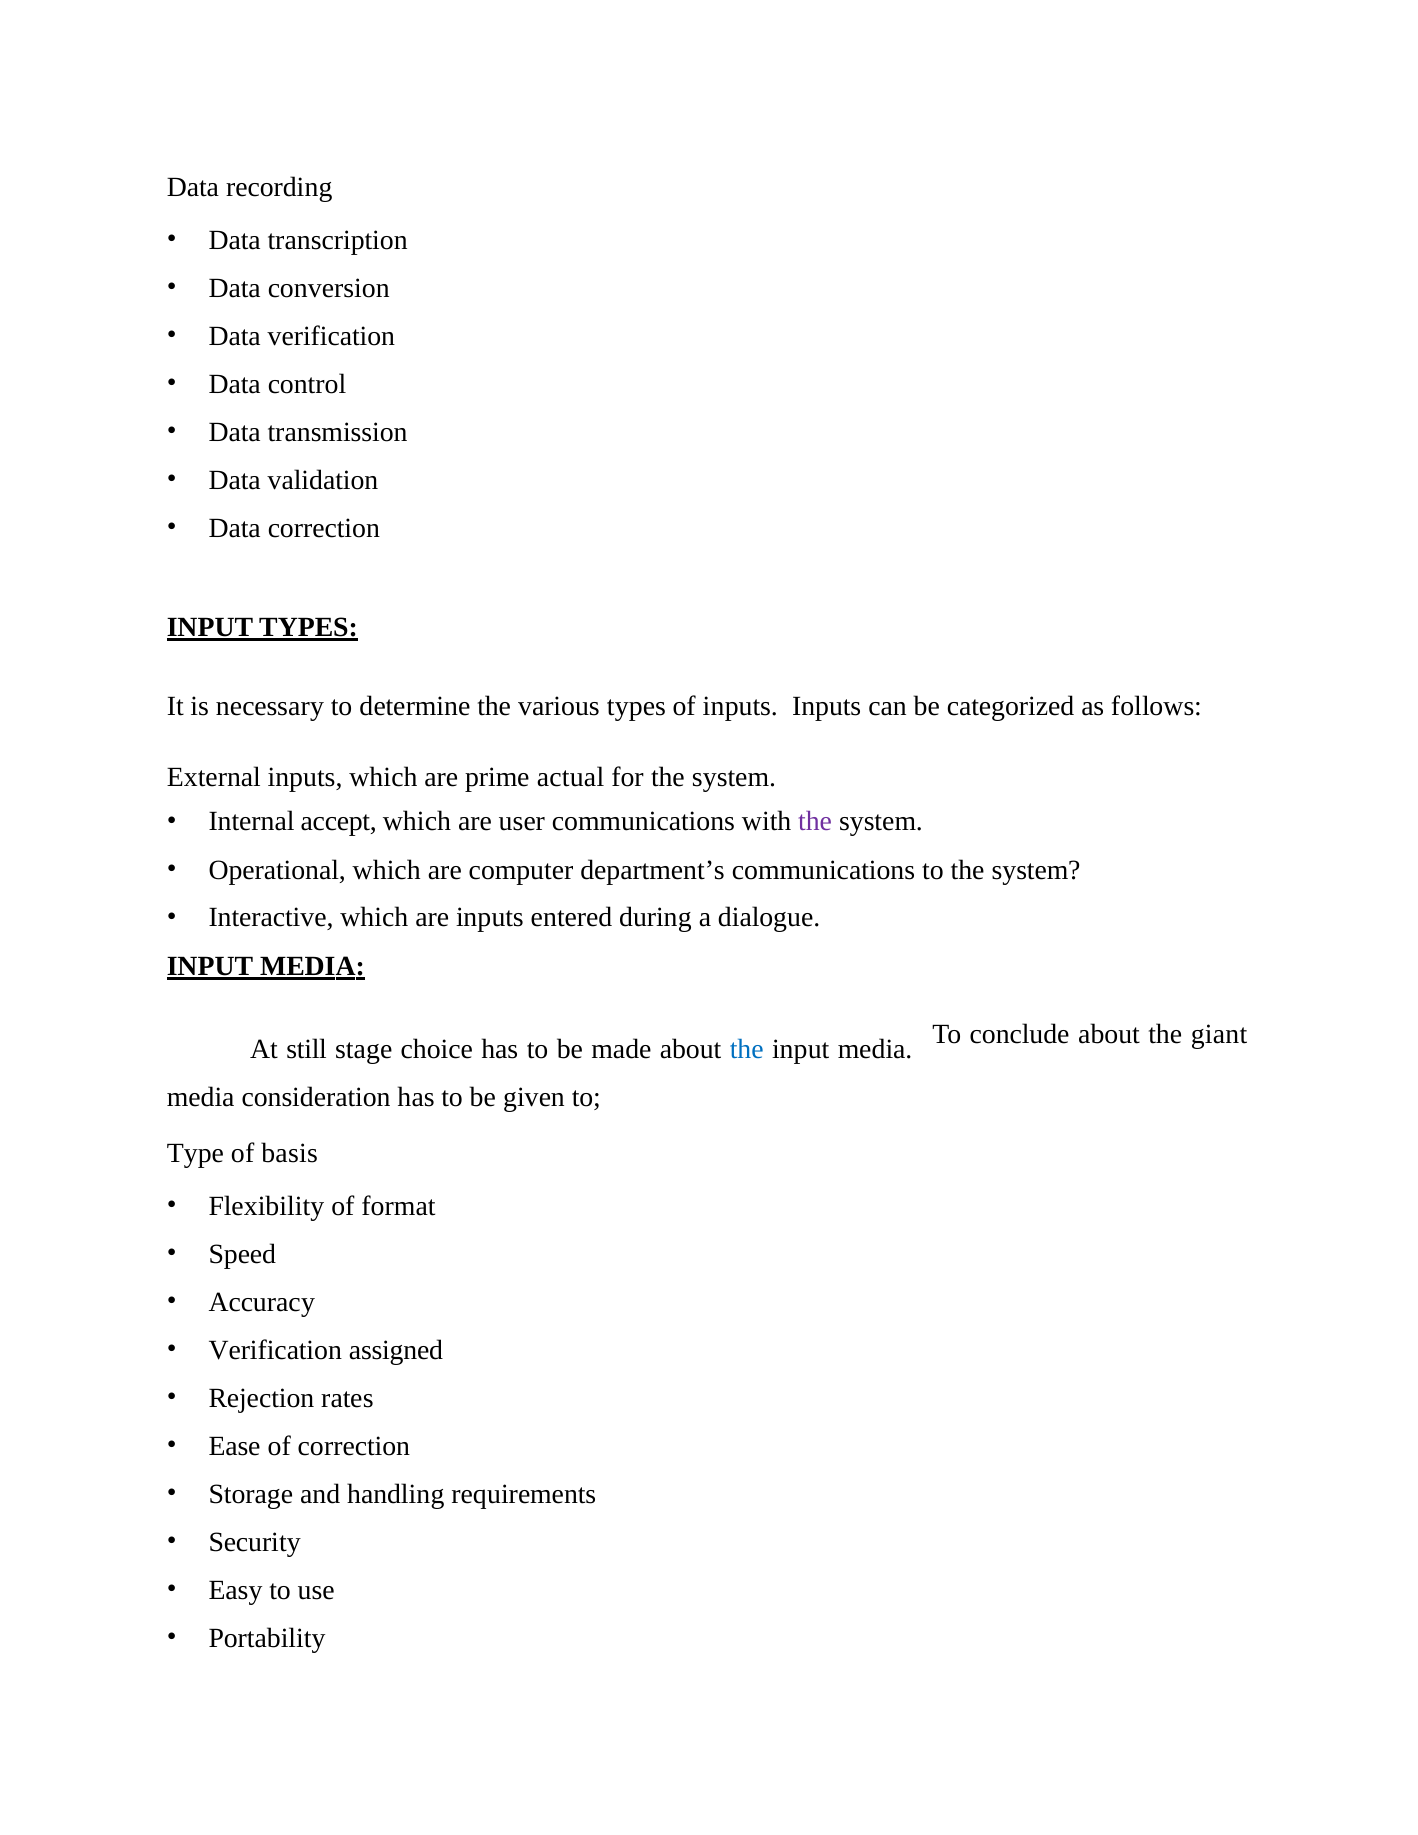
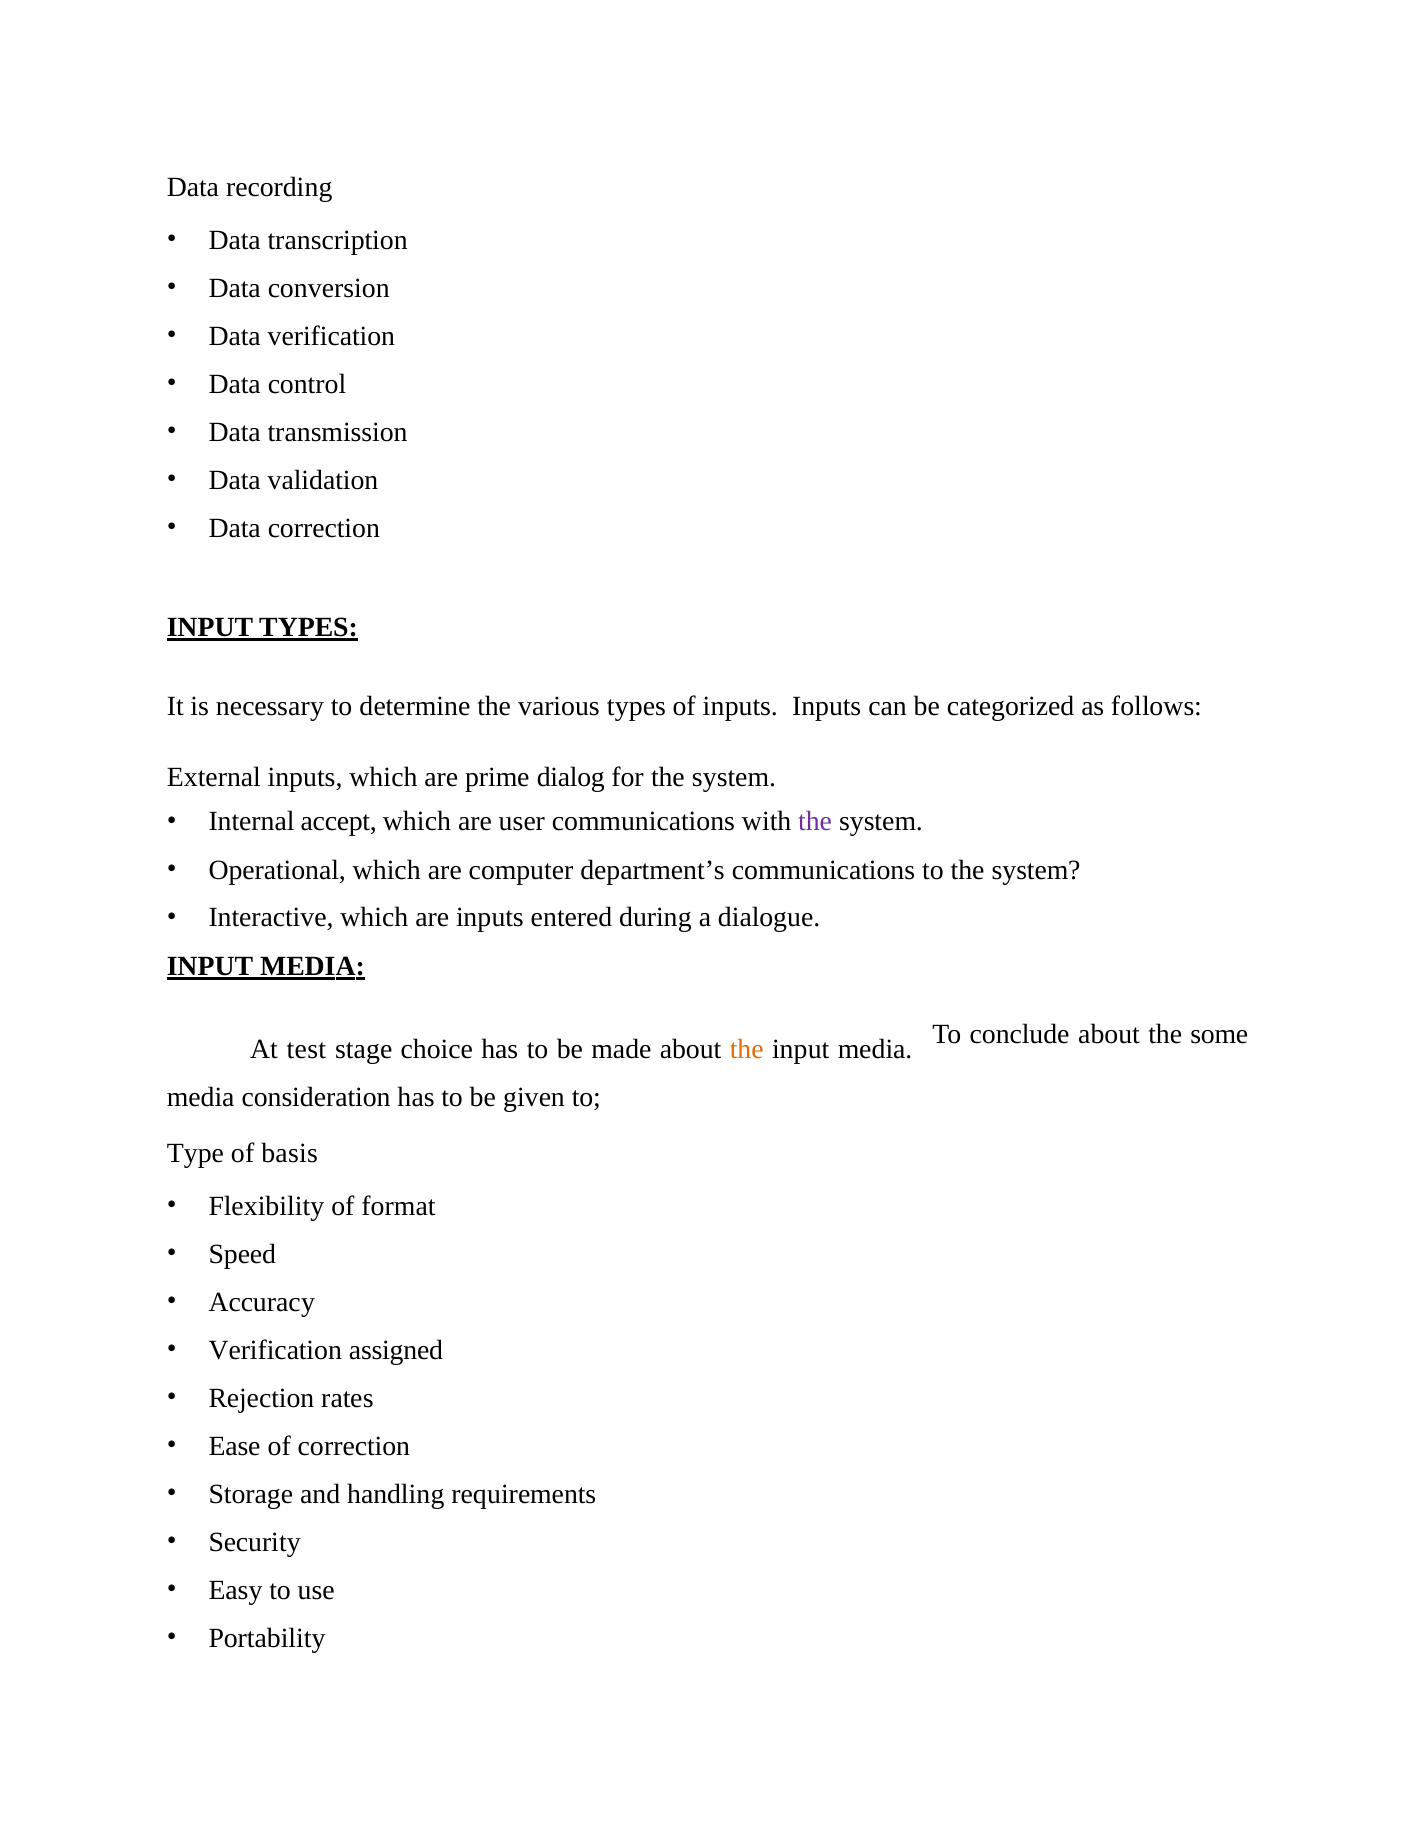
actual: actual -> dialog (571, 777)
giant: giant -> some (1219, 1034)
still: still -> test (306, 1049)
the colour: blue -> orange (747, 1049)
